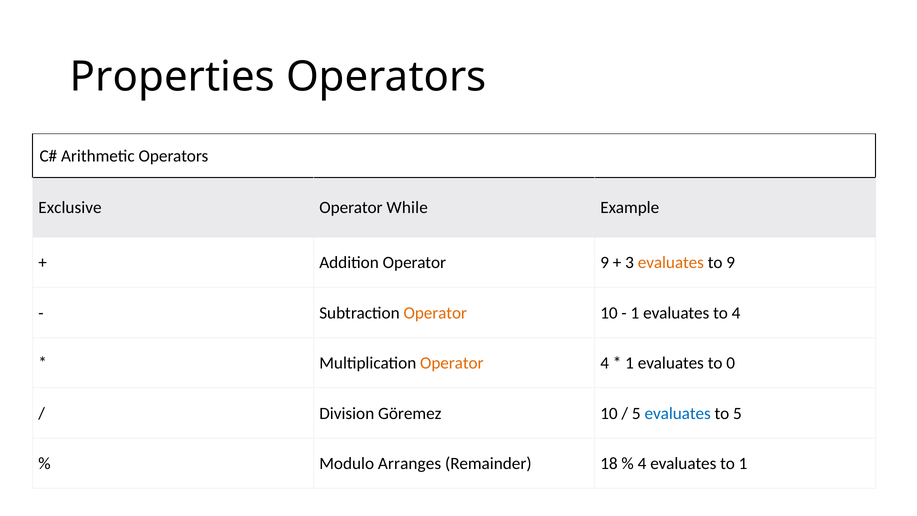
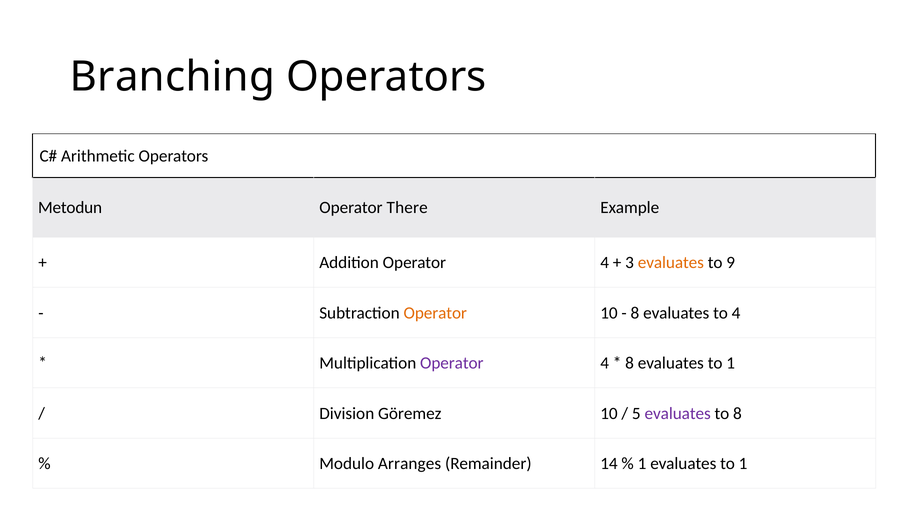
Properties: Properties -> Branching (172, 77)
Exclusive: Exclusive -> Metodun (70, 208)
While: While -> There (407, 208)
Addition Operator 9: 9 -> 4 (605, 263)
1: 1 -> 8 (635, 313)
Operator colour: orange -> purple (452, 363)
1: 1 -> 8 (630, 363)
0: 0 -> 1 (731, 363)
evaluates colour: blue -> purple (678, 413)
to 5: 5 -> 8 (737, 413)
18: 18 -> 14 (609, 464)
4: 4 -> 1 (642, 464)
